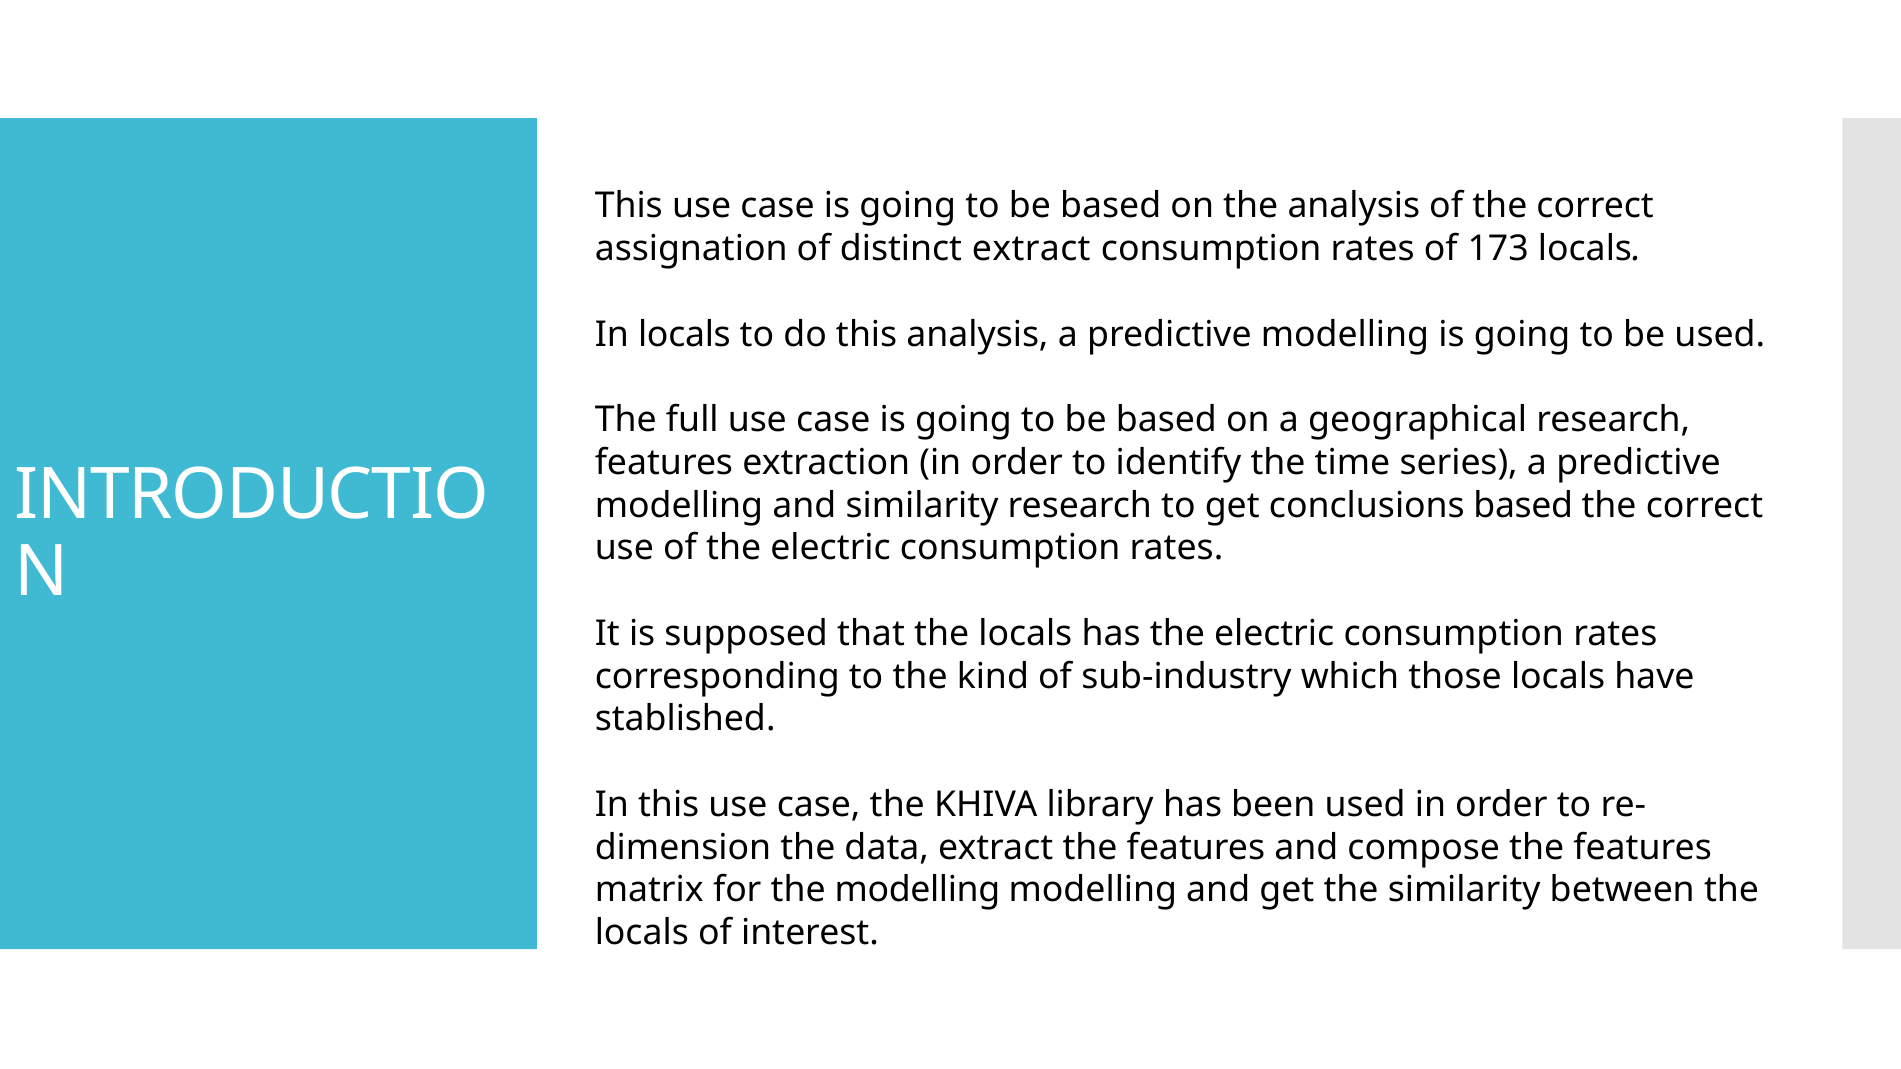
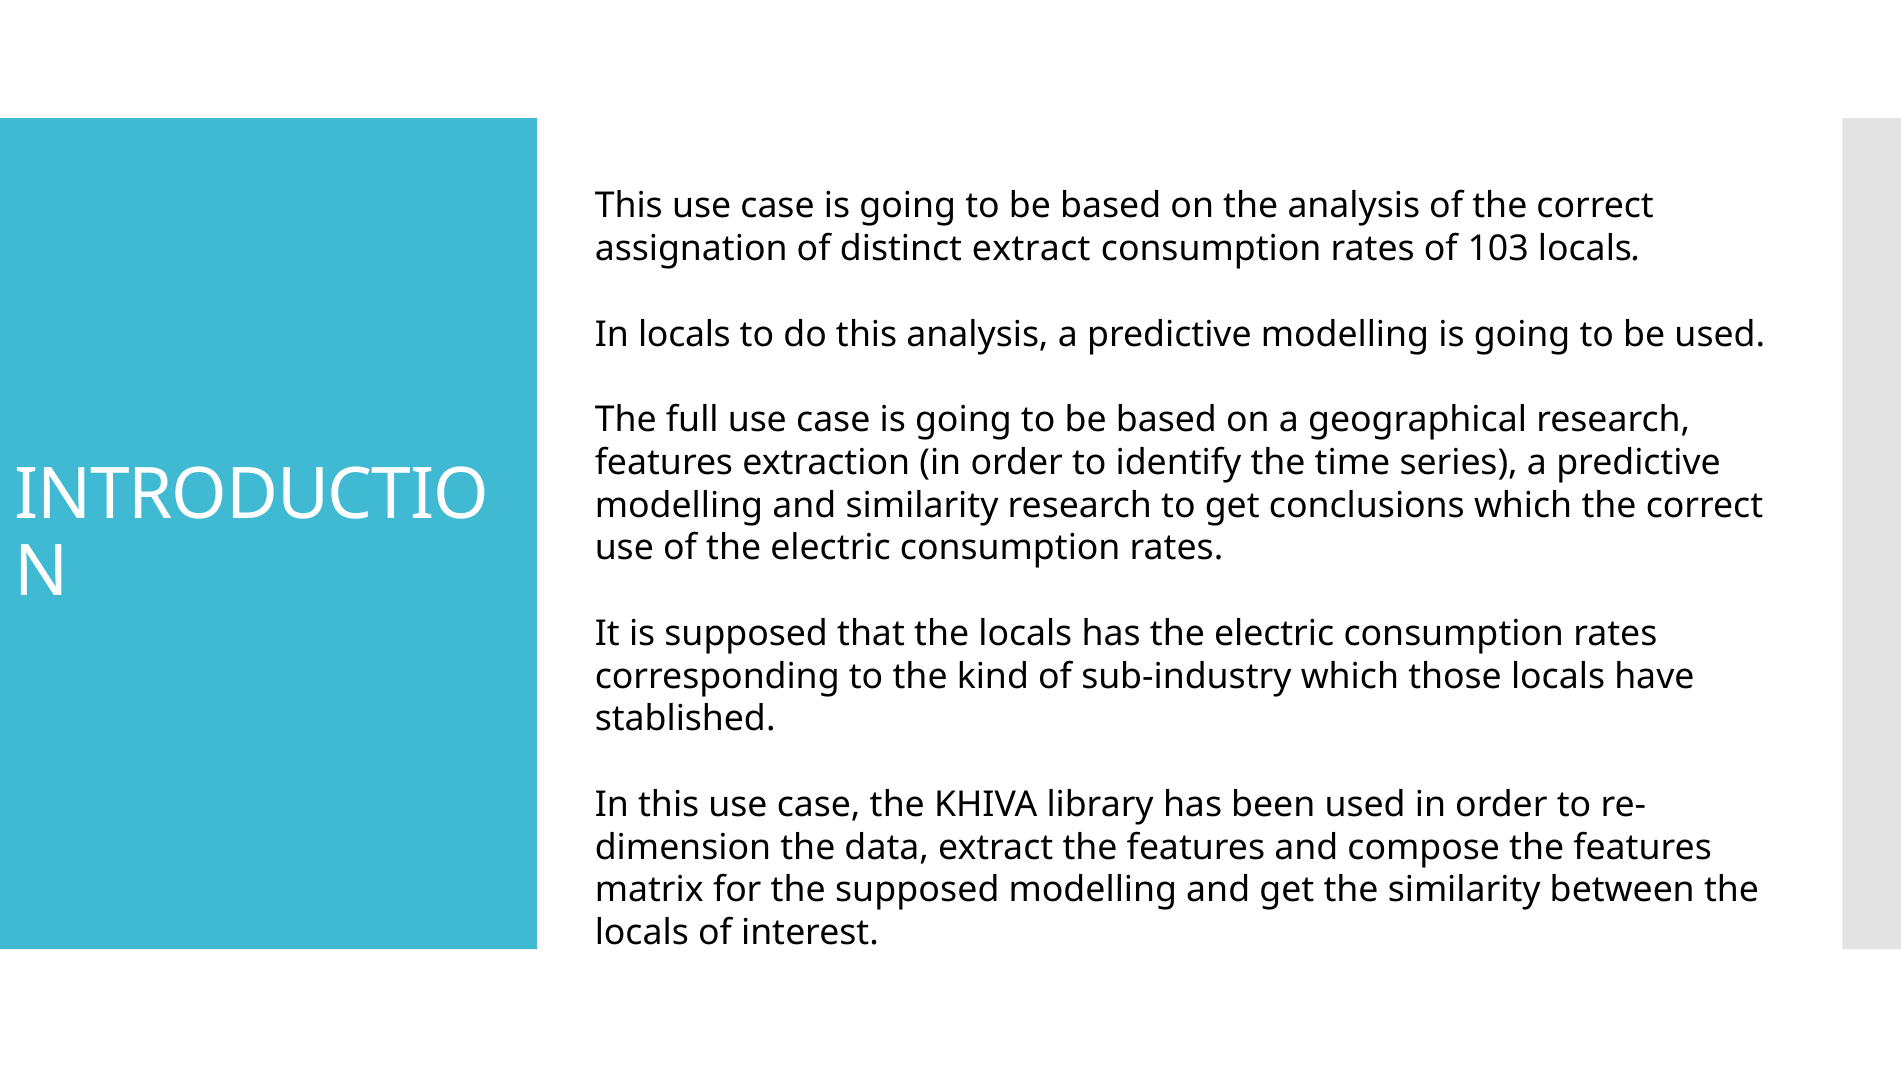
173: 173 -> 103 (1498, 249)
conclusions based: based -> which (1523, 505)
the modelling: modelling -> supposed (917, 890)
